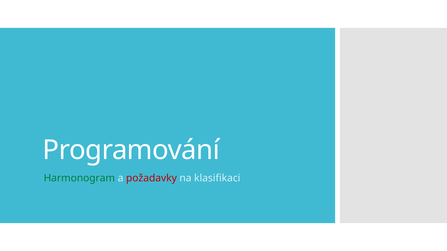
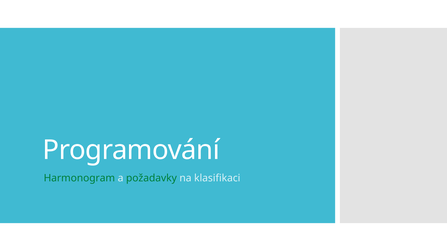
požadavky colour: red -> green (151, 178)
